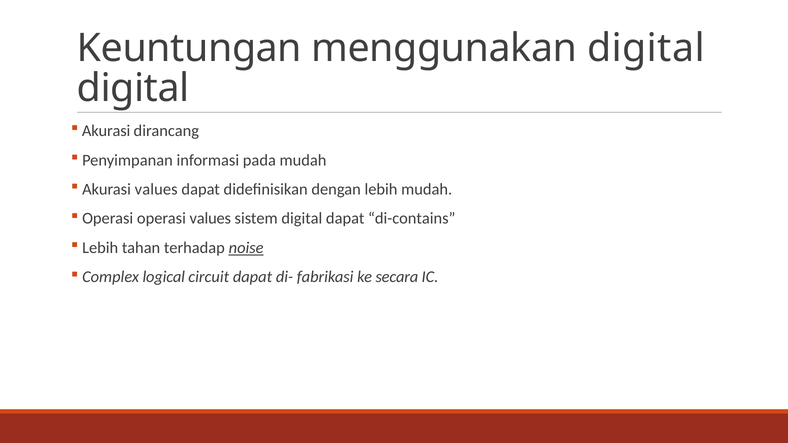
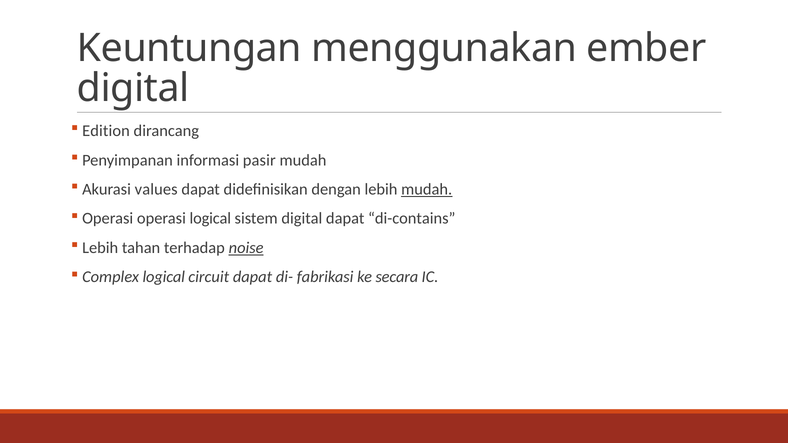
menggunakan digital: digital -> ember (646, 48)
Akurasi: Akurasi -> Edition (106, 131)
pada: pada -> pasir (259, 160)
mudah underline: none -> present (427, 189)
operasi values: values -> logical (210, 219)
